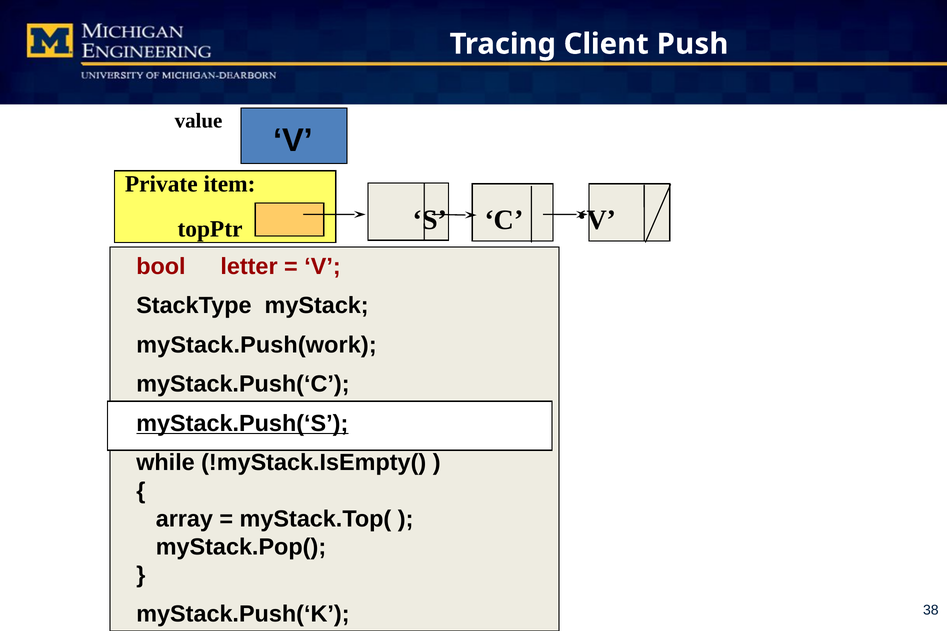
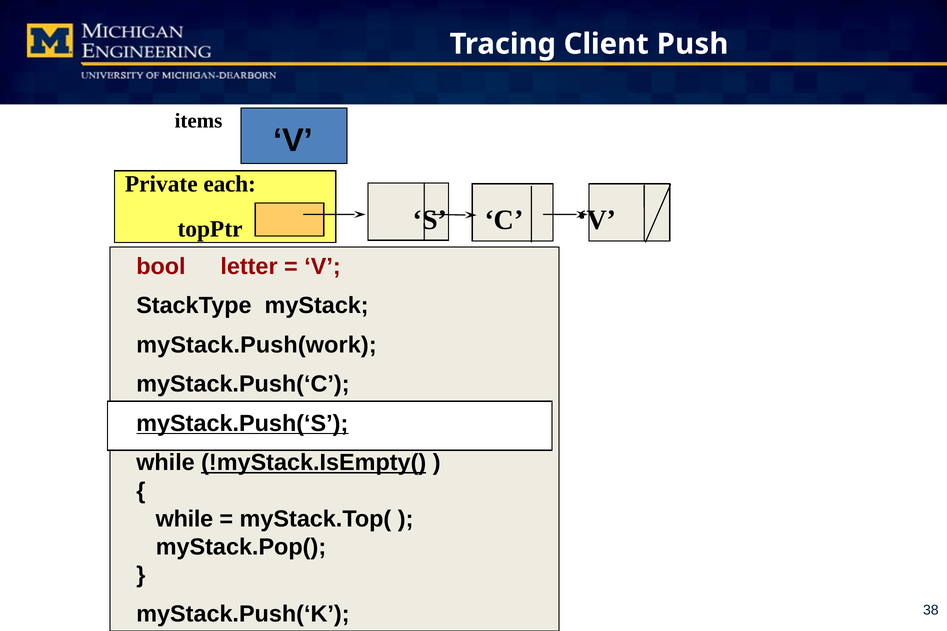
value: value -> items (199, 121)
item: item -> each (230, 184)
!myStack.IsEmpty( underline: none -> present (314, 463)
array: array -> while (184, 519)
